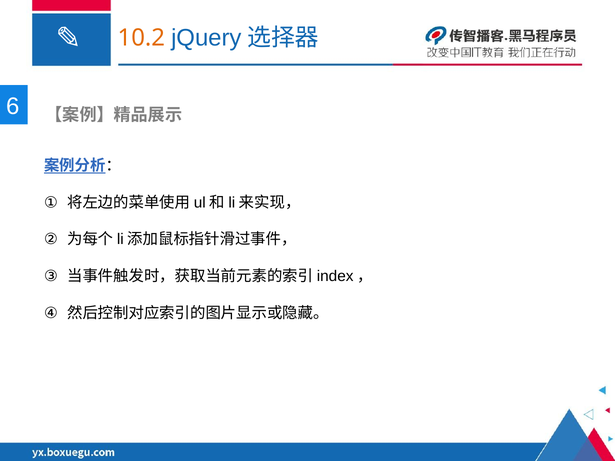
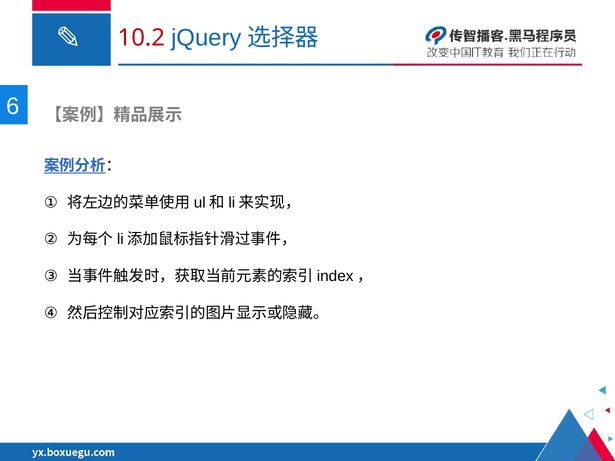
10.2 colour: orange -> red (141, 38)
